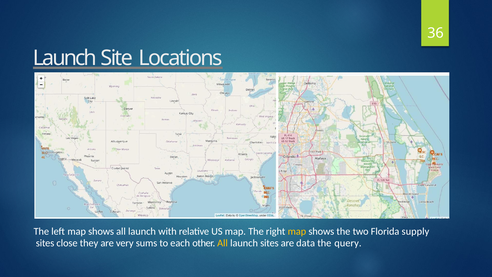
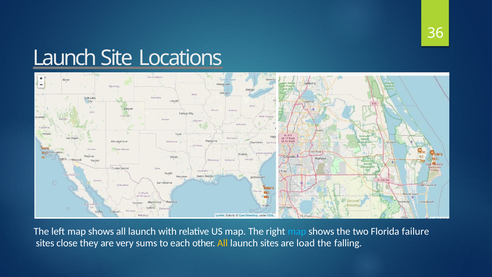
map colour: yellow -> light blue (297, 231)
supply: supply -> failure (415, 231)
data: data -> load (306, 243)
query: query -> falling (348, 243)
